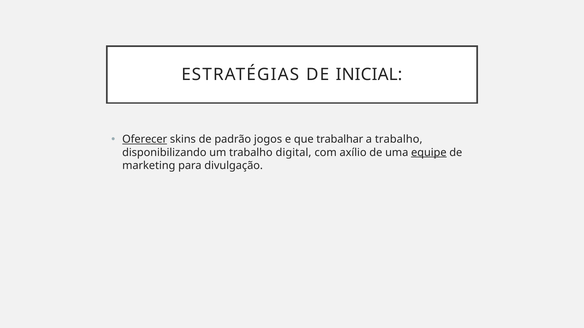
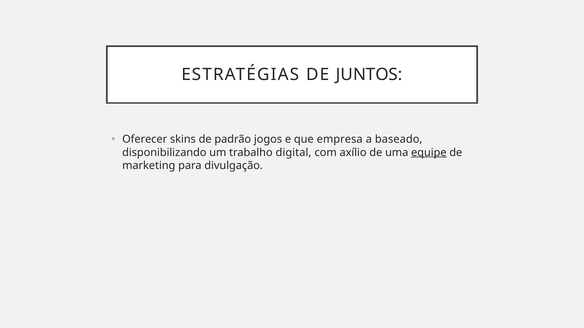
INICIAL: INICIAL -> JUNTOS (369, 75)
Oferecer underline: present -> none (145, 140)
trabalhar: trabalhar -> empresa (340, 140)
a trabalho: trabalho -> baseado (399, 140)
